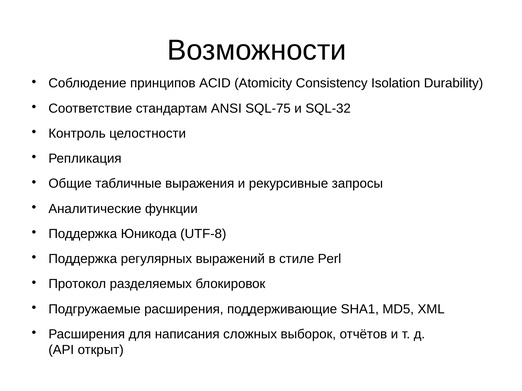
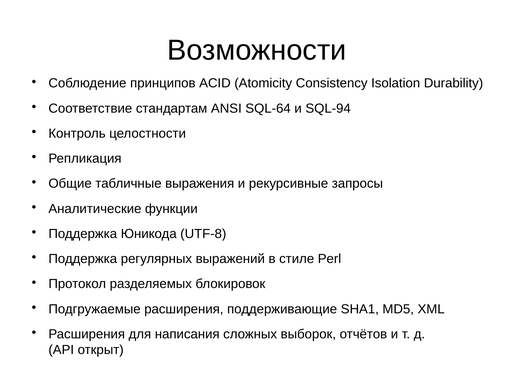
SQL-75: SQL-75 -> SQL-64 (268, 108)
SQL-32: SQL-32 -> SQL-94 (328, 108)
